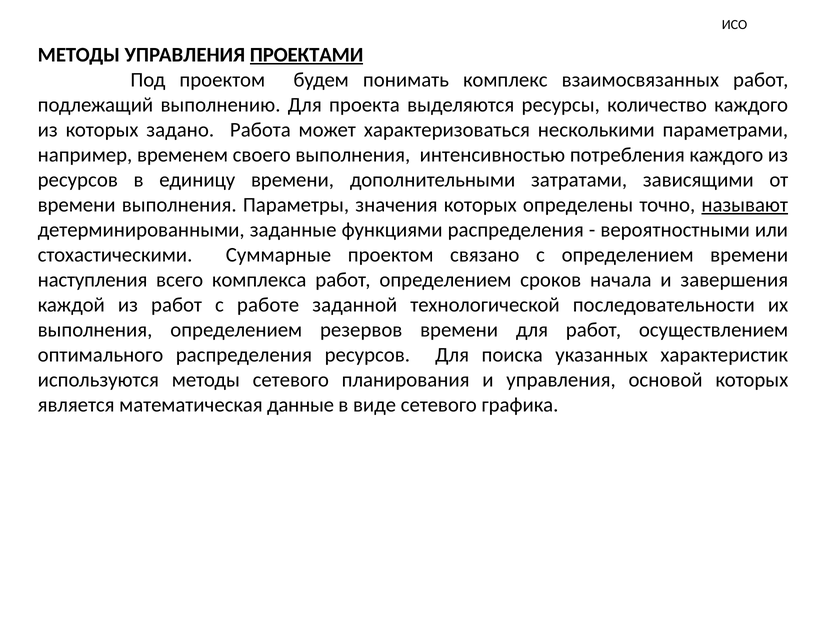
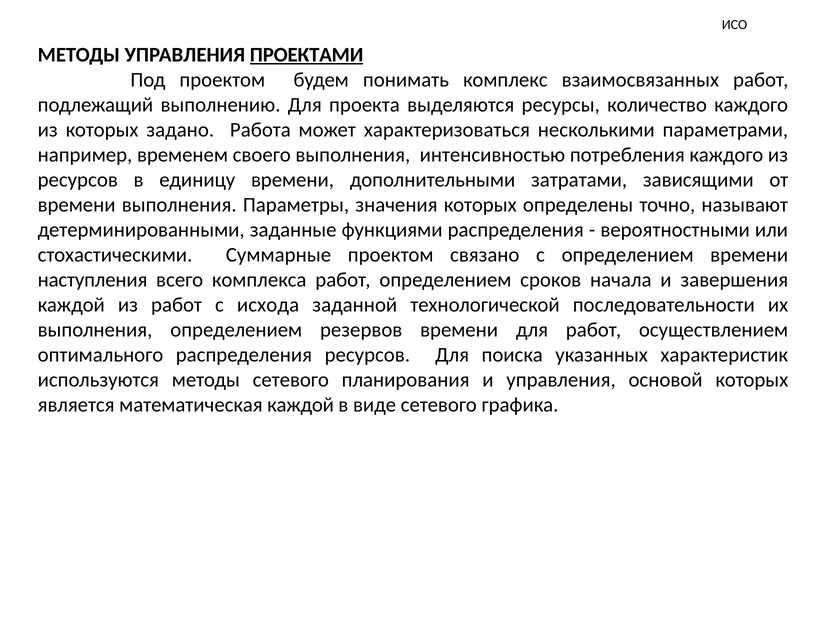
называют underline: present -> none (745, 205)
работе: работе -> исхода (268, 305)
математическая данные: данные -> каждой (301, 405)
